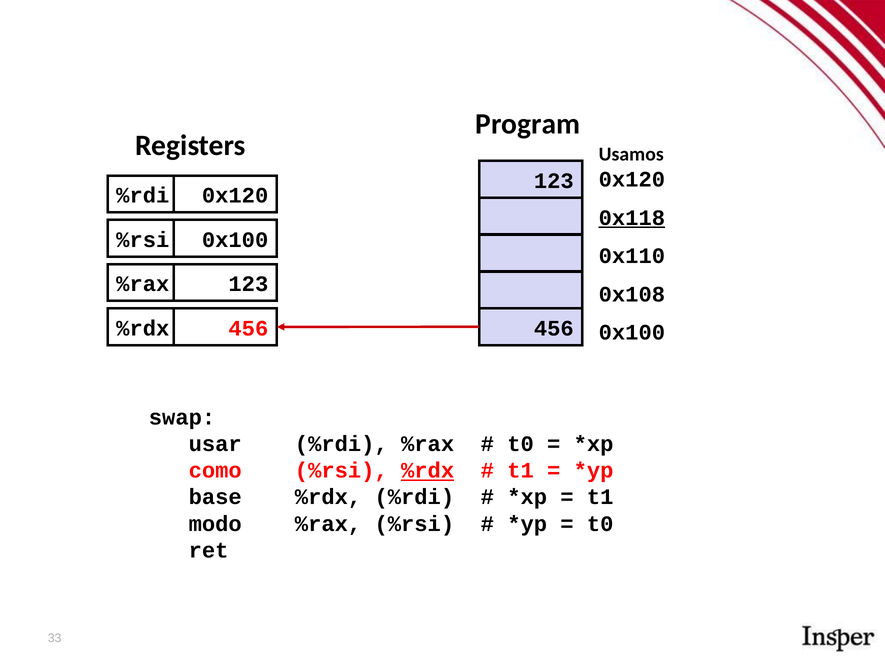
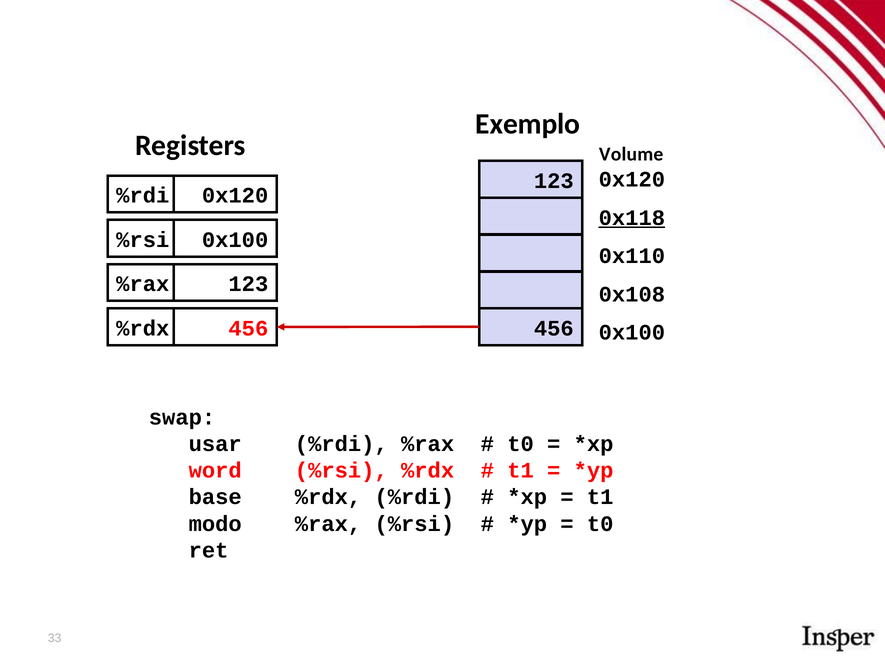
Program: Program -> Exemplo (528, 124)
Usamos: Usamos -> Volume (631, 154)
como: como -> word (215, 470)
%rdx underline: present -> none (428, 470)
